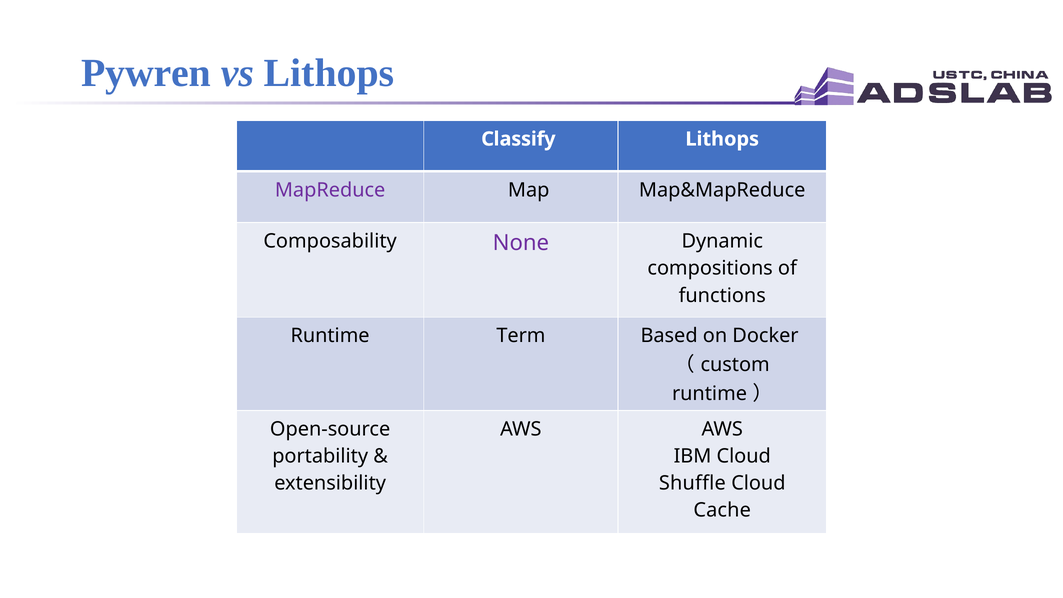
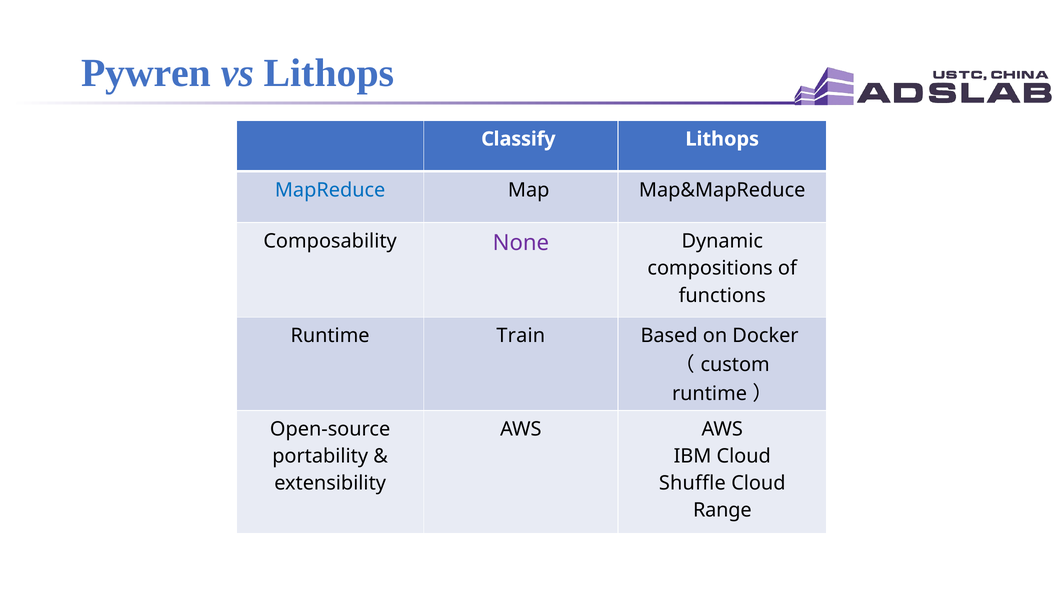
MapReduce colour: purple -> blue (330, 190)
Term: Term -> Train (521, 336)
Cache: Cache -> Range (722, 510)
